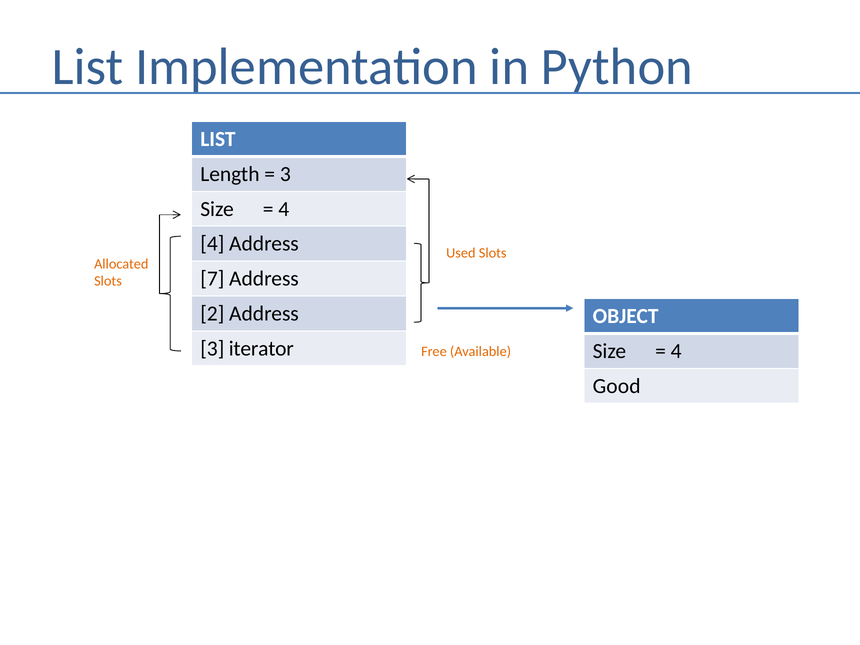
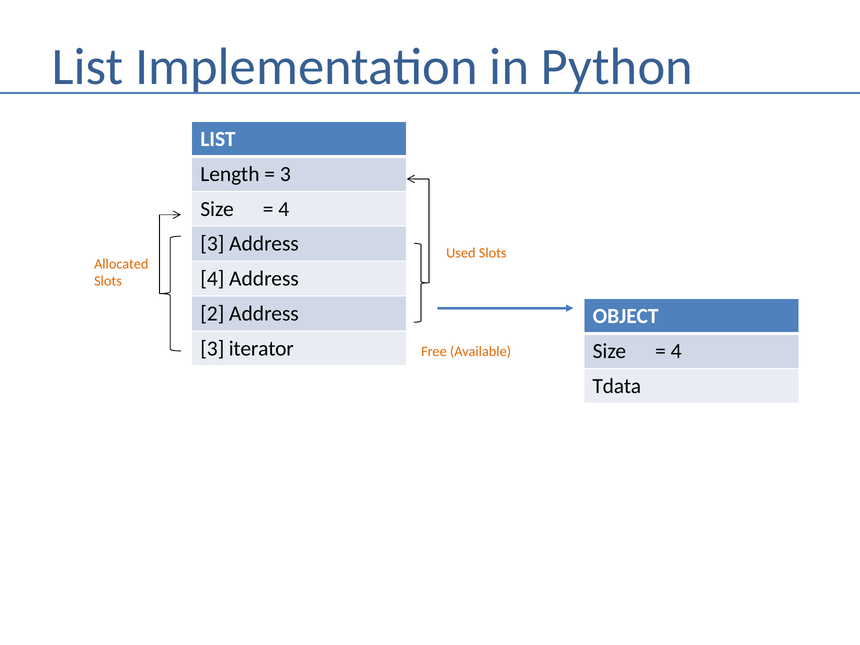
4: 4 -> 3 (212, 244)
7: 7 -> 4 (212, 279)
Good: Good -> Tdata (617, 386)
